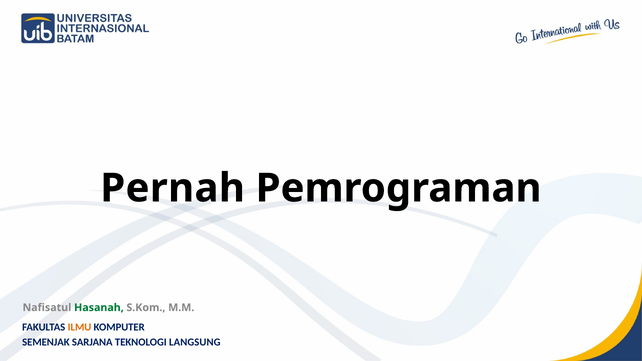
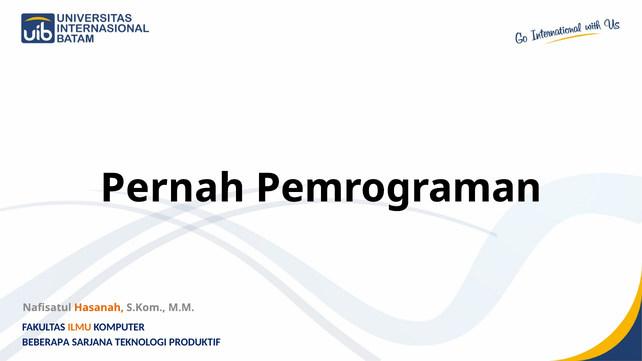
Hasanah colour: green -> orange (99, 308)
SEMENJAK: SEMENJAK -> BEBERAPA (46, 342)
LANGSUNG: LANGSUNG -> PRODUKTIF (195, 342)
